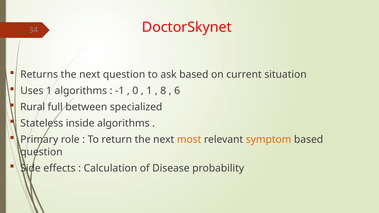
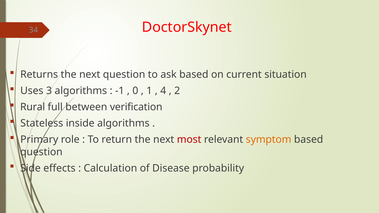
Uses 1: 1 -> 3 (49, 91)
8: 8 -> 4 (163, 91)
6: 6 -> 2 (177, 91)
specialized: specialized -> verification (136, 107)
most colour: orange -> red (189, 140)
